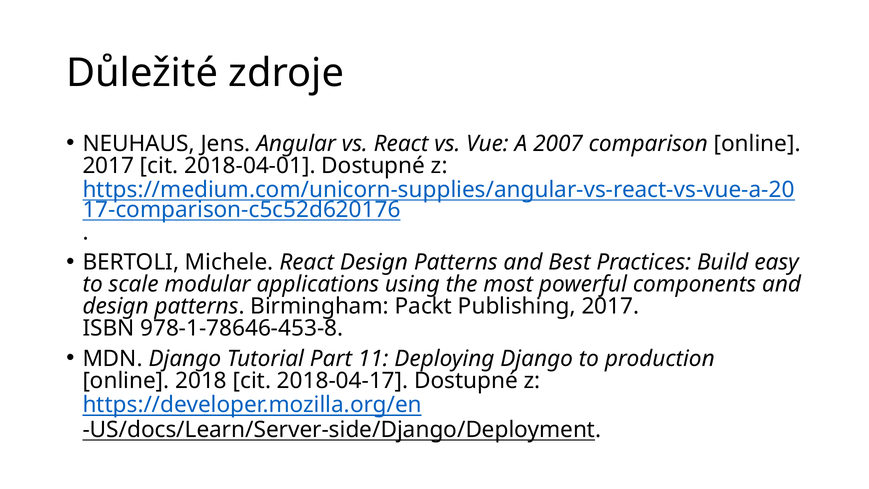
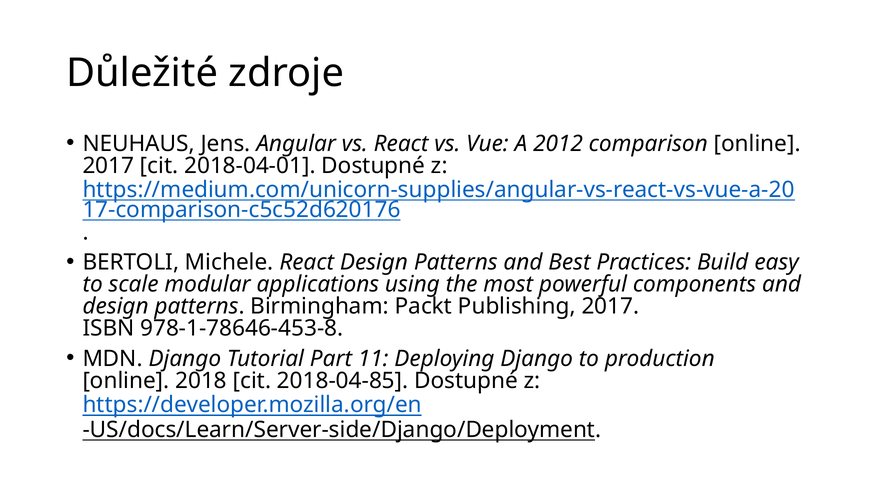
2007: 2007 -> 2012 (558, 144)
2018-04-17: 2018-04-17 -> 2018-04-85 (343, 380)
